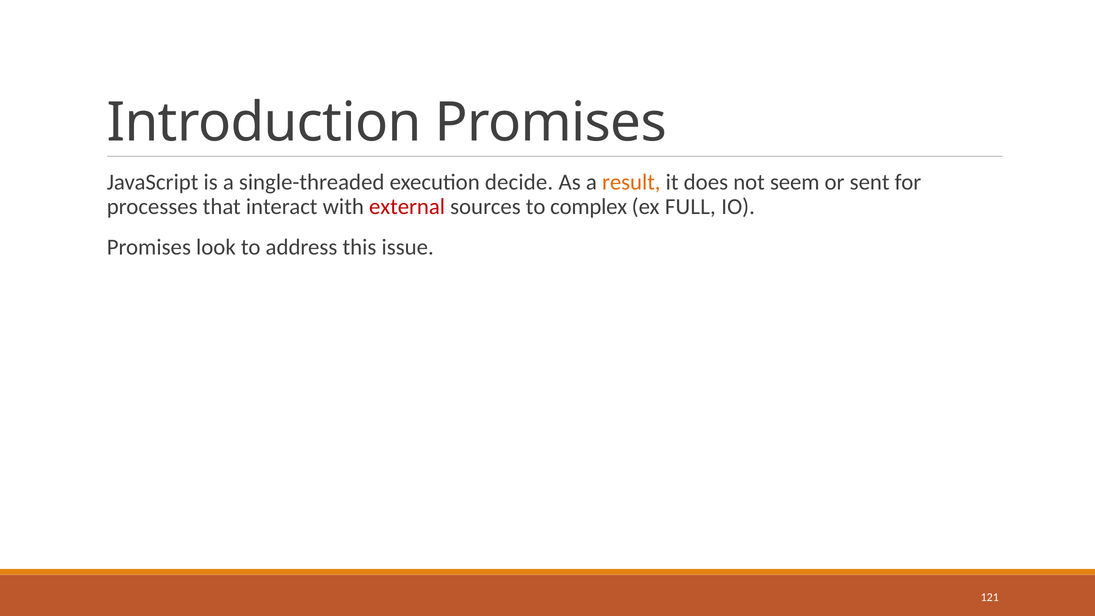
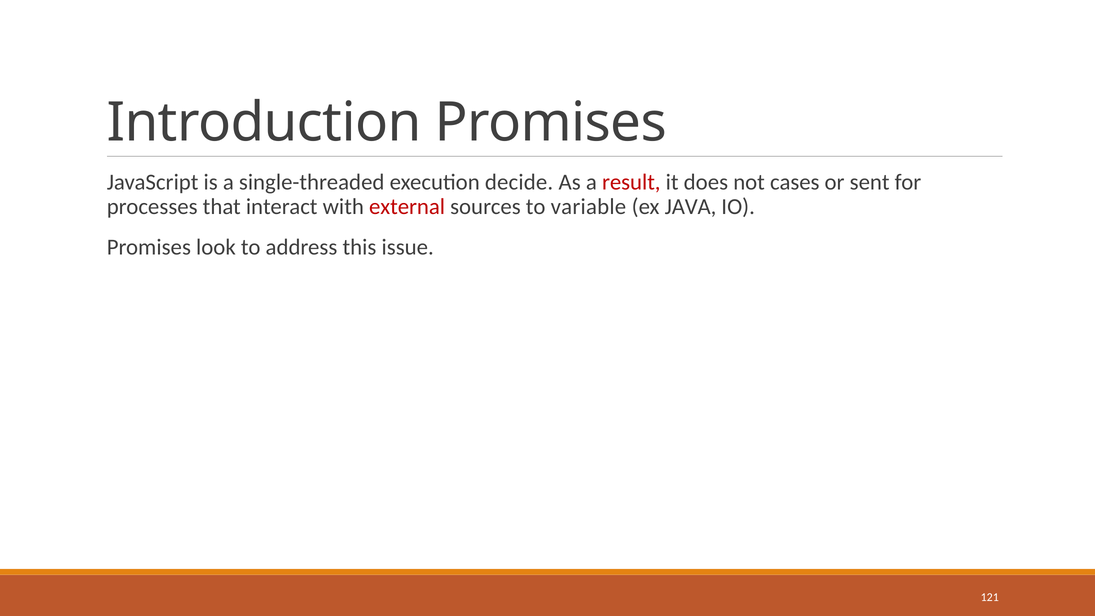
result colour: orange -> red (631, 182)
seem: seem -> cases (795, 182)
complex: complex -> variable (588, 207)
FULL: FULL -> JAVA (691, 207)
